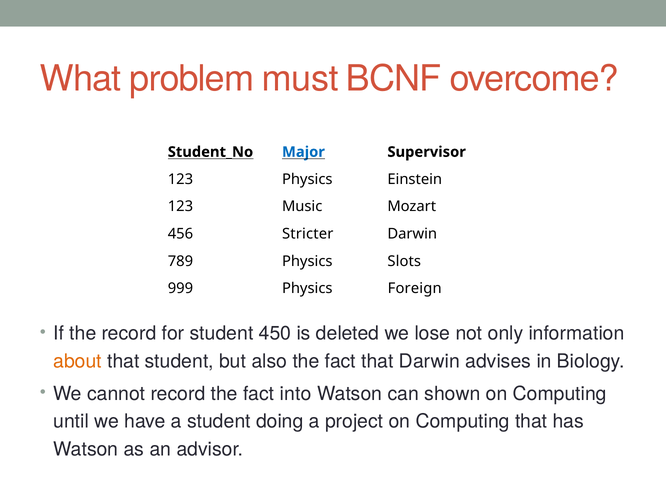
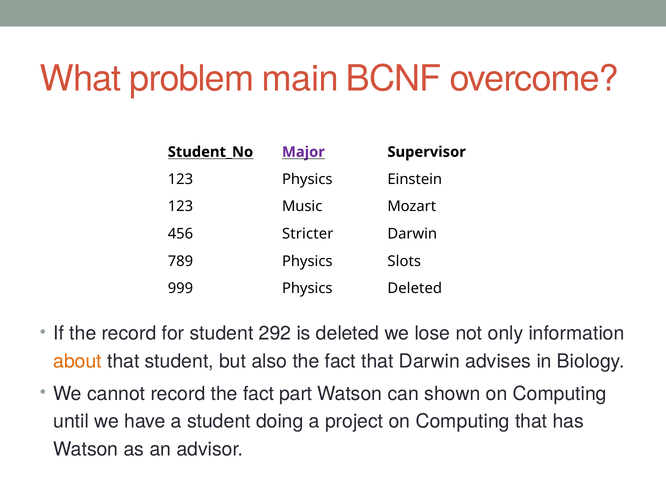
must: must -> main (300, 79)
Major colour: blue -> purple (303, 152)
Physics Foreign: Foreign -> Deleted (415, 288)
450: 450 -> 292 (275, 333)
into: into -> part (296, 393)
